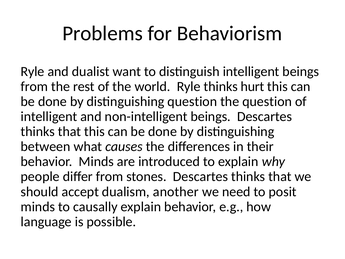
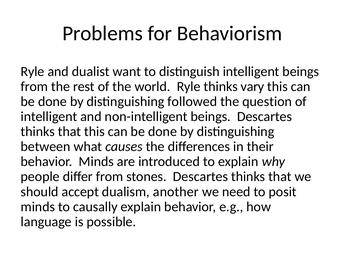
hurt: hurt -> vary (252, 86)
distinguishing question: question -> followed (192, 101)
